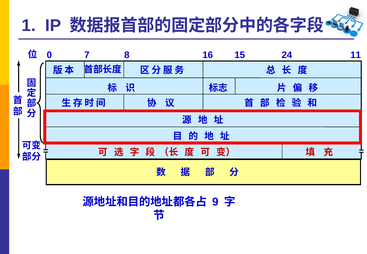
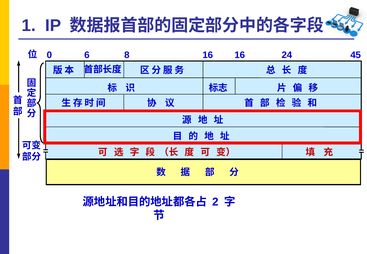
7: 7 -> 6 (87, 55)
16 15: 15 -> 16 (240, 55)
11: 11 -> 45 (356, 55)
9: 9 -> 2 (215, 202)
